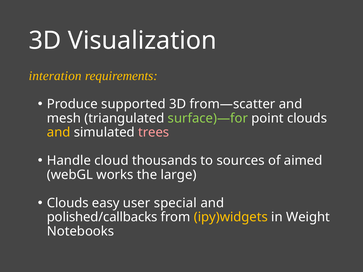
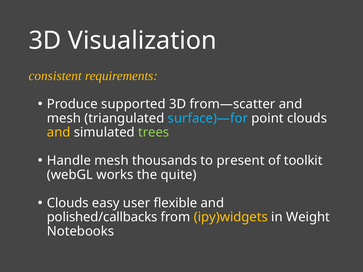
interation: interation -> consistent (55, 76)
surface)—for colour: light green -> light blue (208, 118)
trees colour: pink -> light green (154, 132)
Handle cloud: cloud -> mesh (111, 161)
sources: sources -> present (241, 161)
aimed: aimed -> toolkit (303, 161)
large: large -> quite (179, 175)
special: special -> flexible (175, 203)
